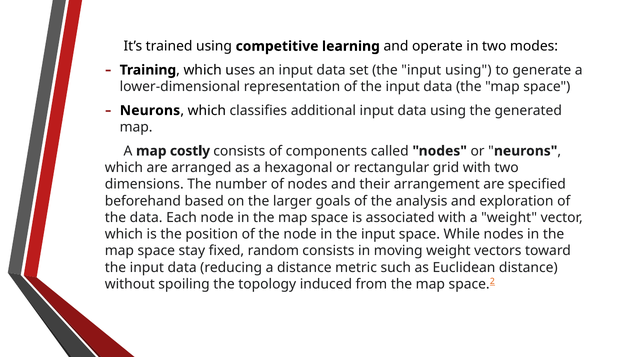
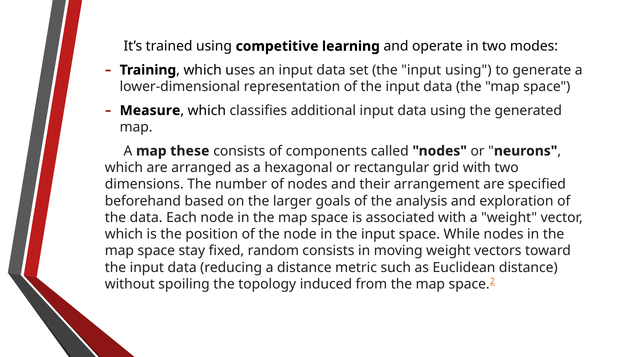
Neurons: Neurons -> Measure (150, 110)
costly: costly -> these (190, 151)
